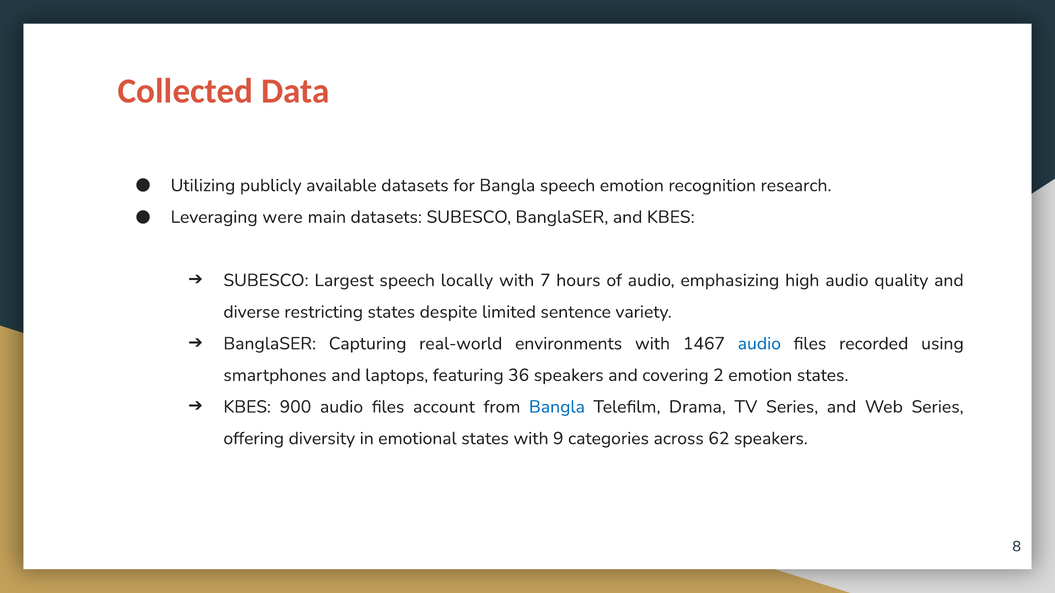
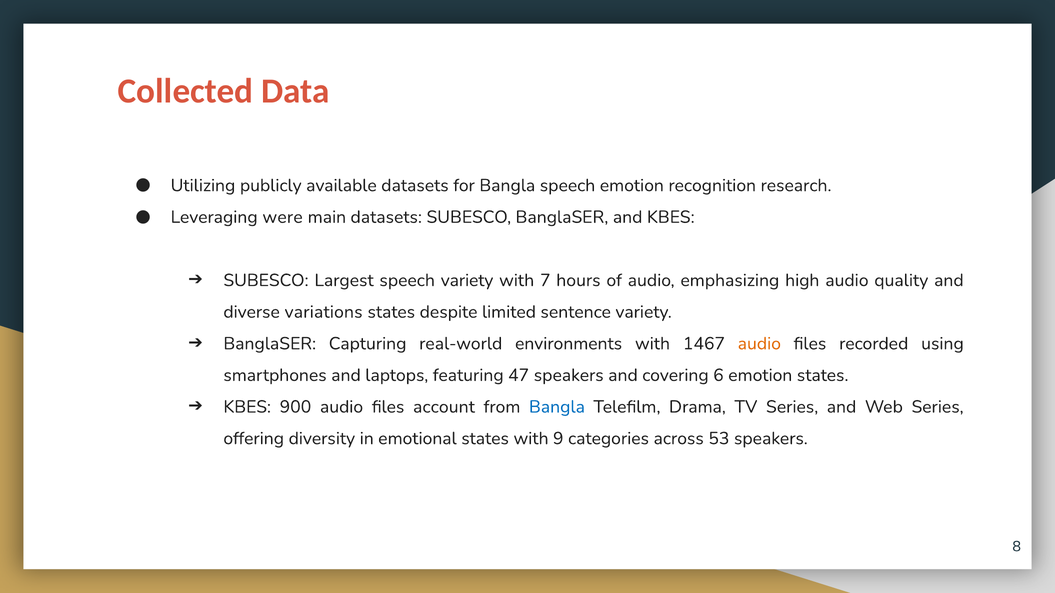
speech locally: locally -> variety (467, 281)
restricting: restricting -> variations (324, 312)
audio colour: blue -> orange (759, 344)
36: 36 -> 47 (519, 375)
2: 2 -> 6 (718, 375)
62: 62 -> 53 (719, 439)
